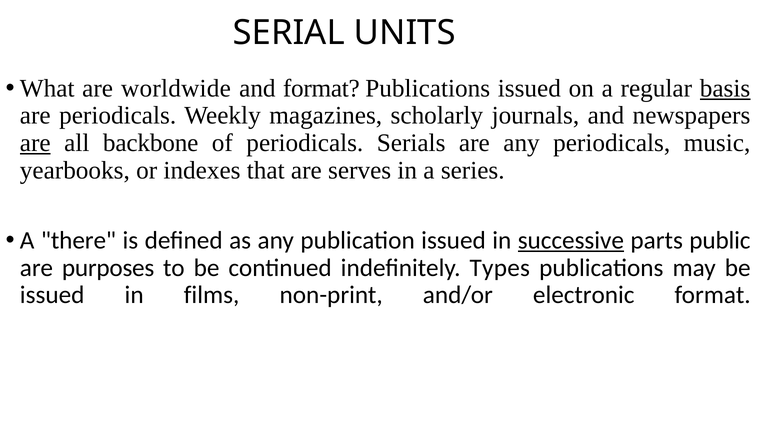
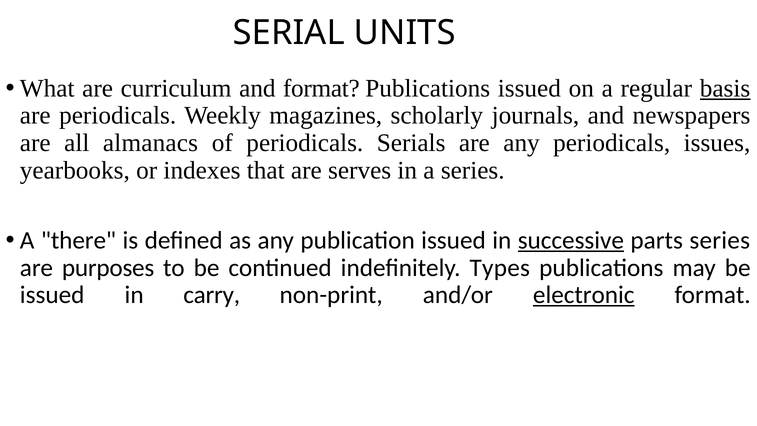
worldwide: worldwide -> curriculum (176, 88)
are underline: present -> none (35, 143)
backbone: backbone -> almanacs (151, 143)
music: music -> issues (717, 143)
parts public: public -> series (720, 240)
films: films -> carry (212, 295)
electronic underline: none -> present (584, 295)
